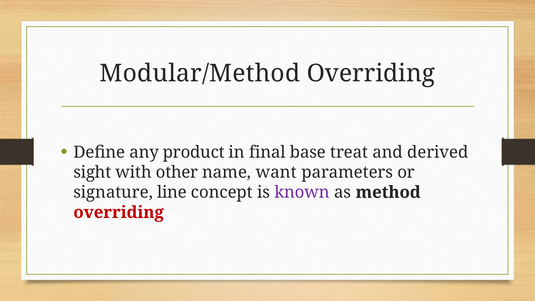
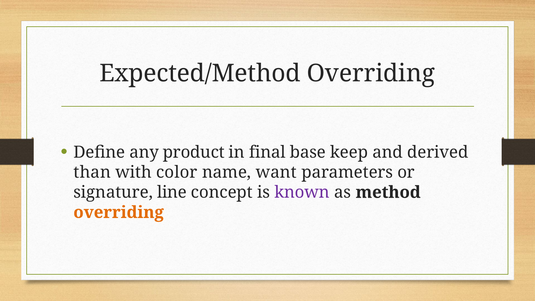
Modular/Method: Modular/Method -> Expected/Method (200, 73)
treat: treat -> keep (349, 152)
sight: sight -> than (92, 172)
other: other -> color (177, 172)
overriding colour: red -> orange (119, 212)
